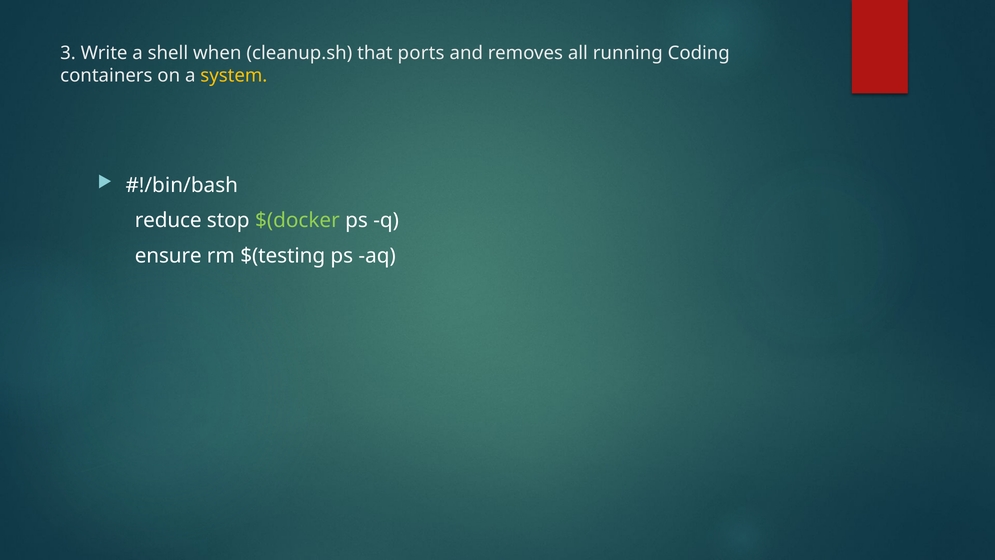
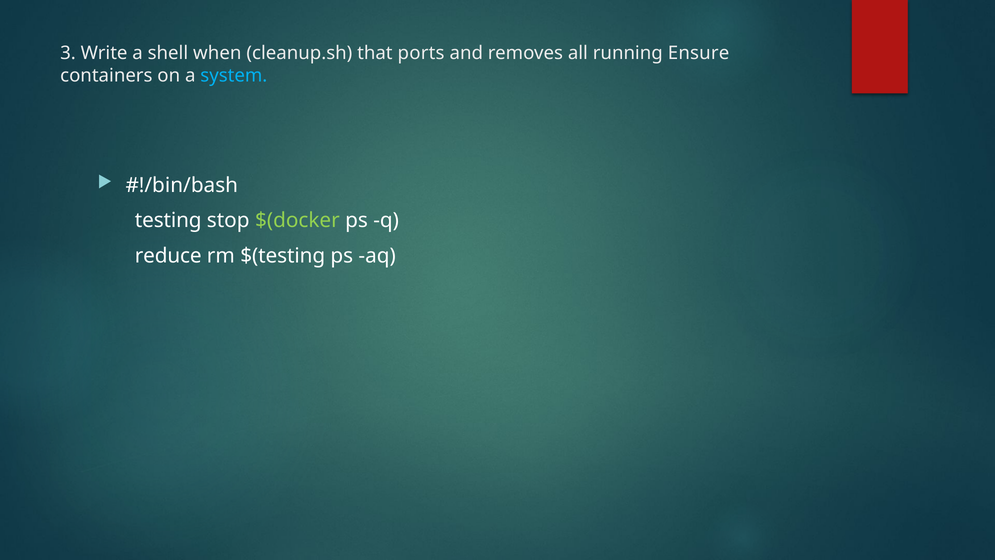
Coding: Coding -> Ensure (699, 53)
system colour: yellow -> light blue (234, 76)
reduce: reduce -> testing (168, 220)
ensure: ensure -> reduce (168, 256)
